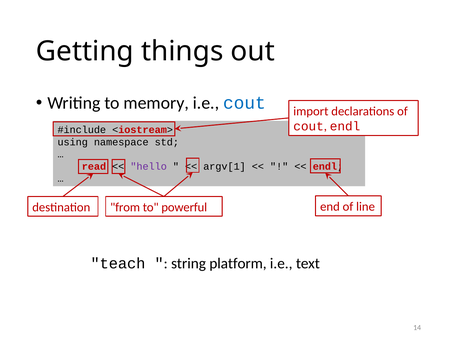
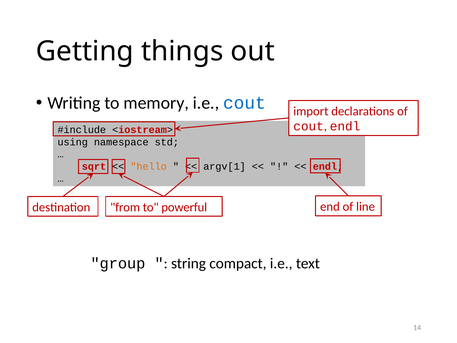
read: read -> sqrt (94, 166)
hello colour: purple -> orange (149, 166)
teach: teach -> group (118, 263)
platform: platform -> compact (238, 263)
